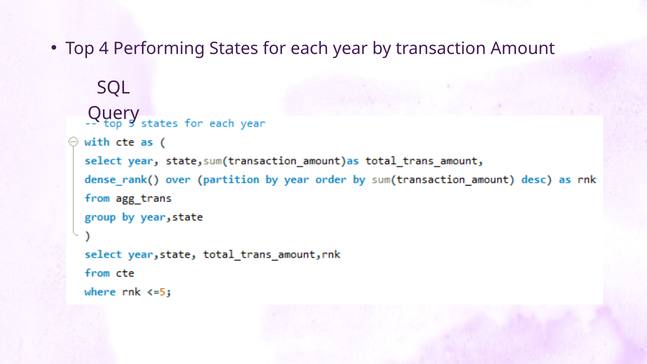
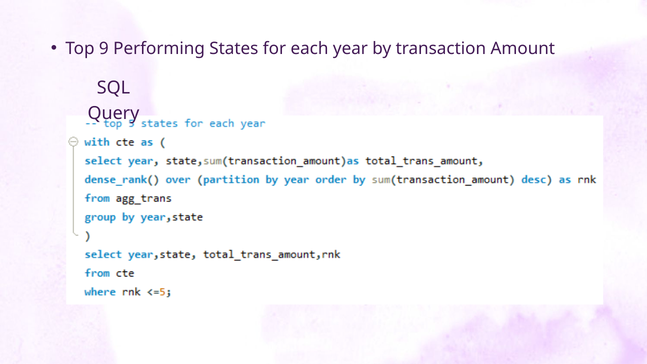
4: 4 -> 9 (104, 49)
